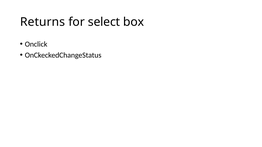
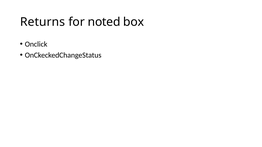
select: select -> noted (104, 22)
